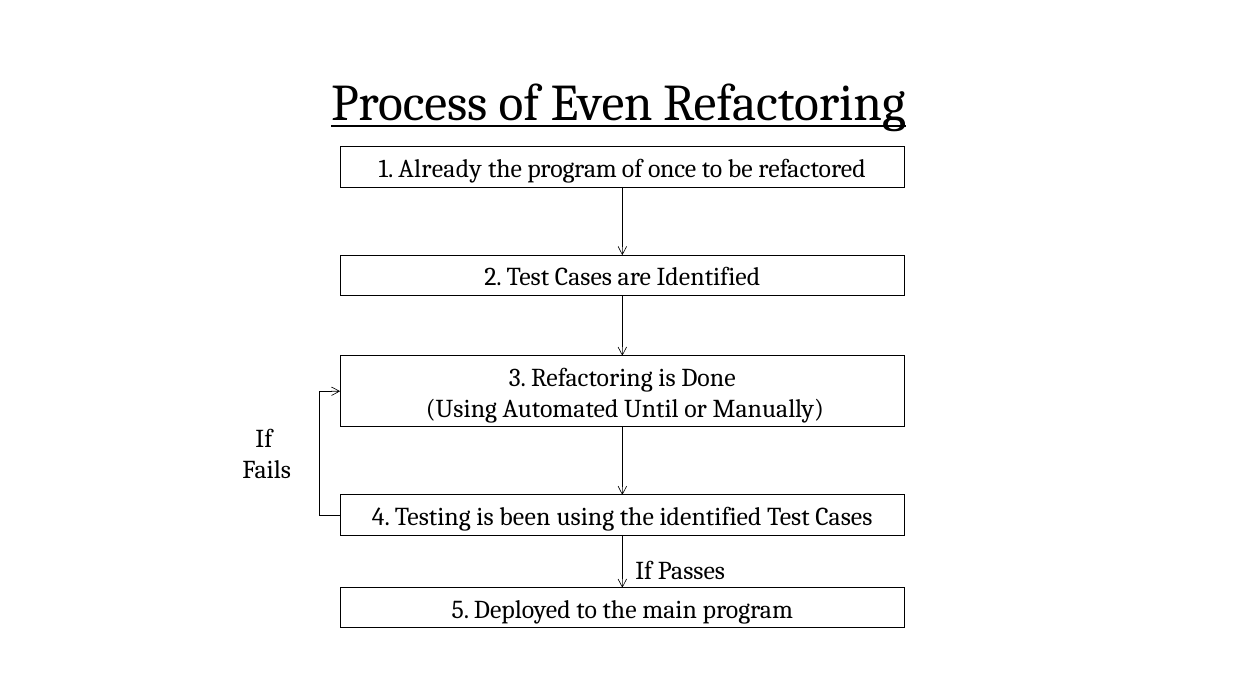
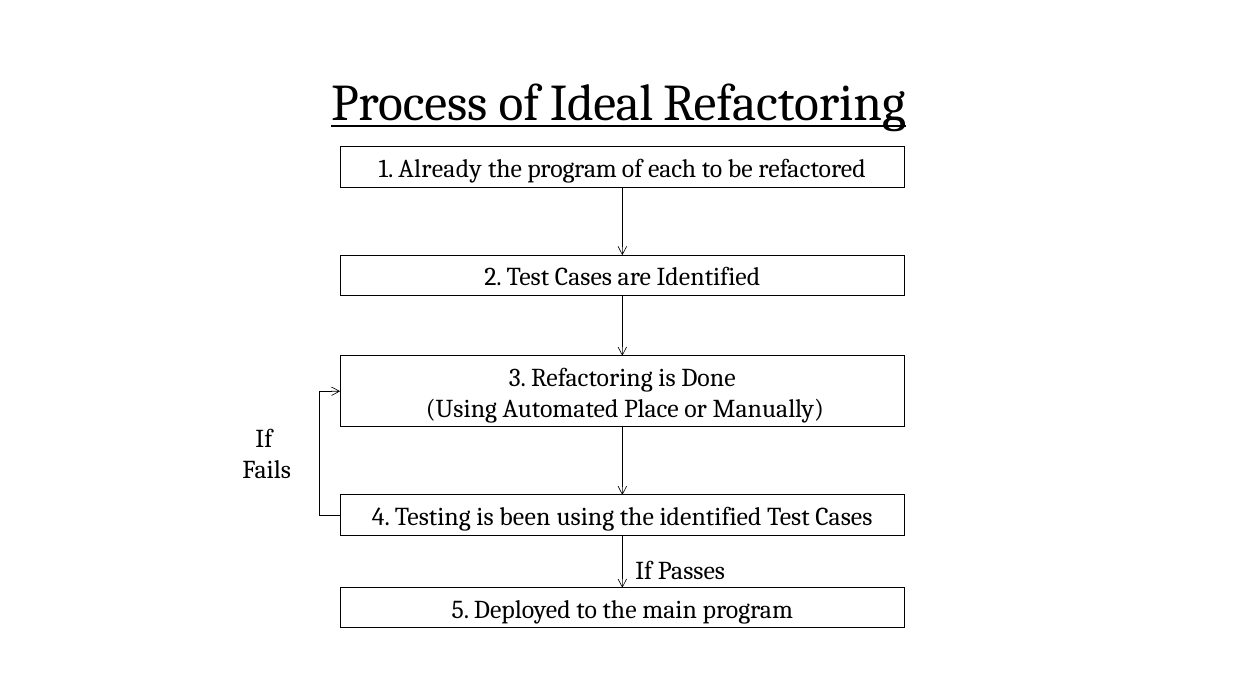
Even: Even -> Ideal (602, 104)
once: once -> each (672, 169)
Until: Until -> Place (651, 408)
